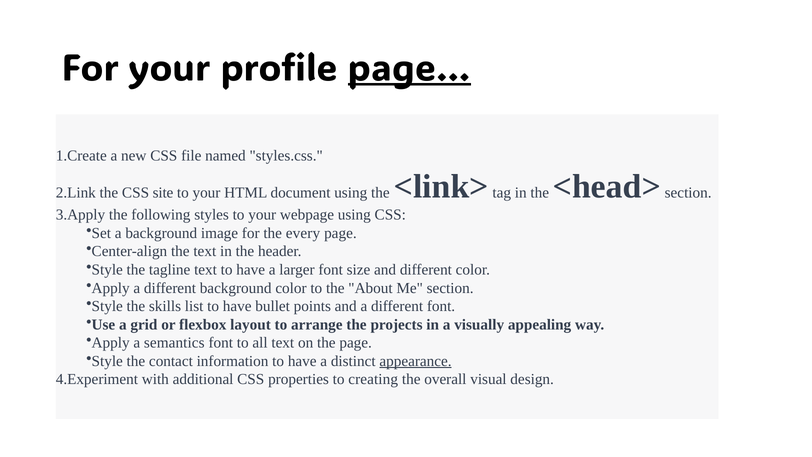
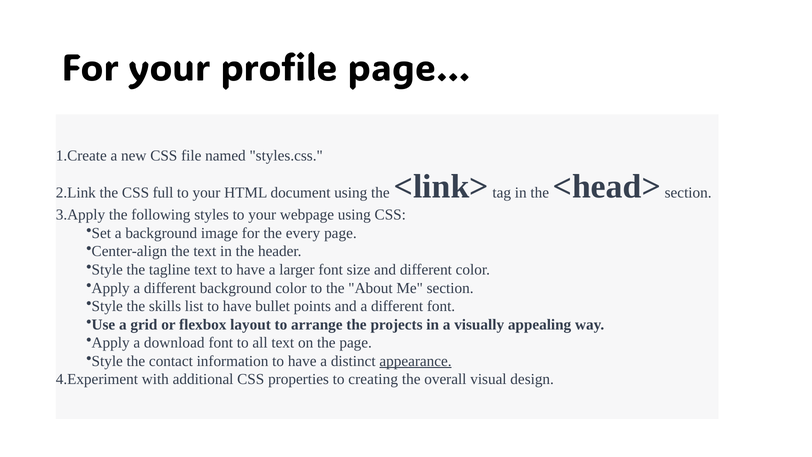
page… underline: present -> none (409, 68)
site: site -> full (163, 193)
semantics: semantics -> download (174, 343)
